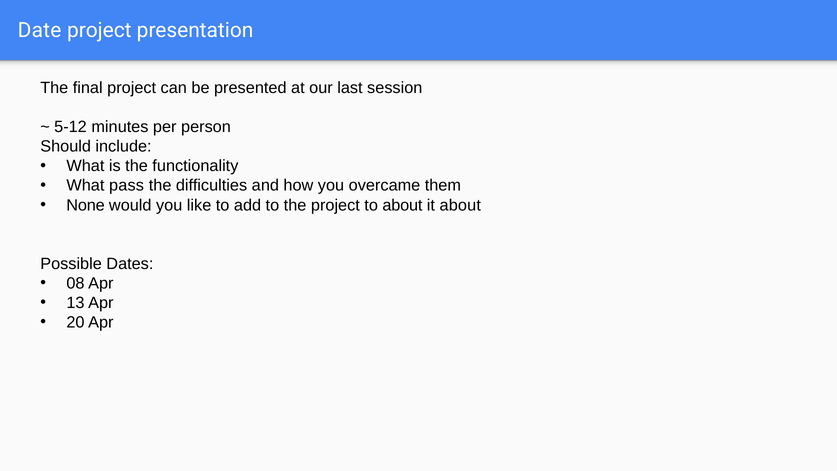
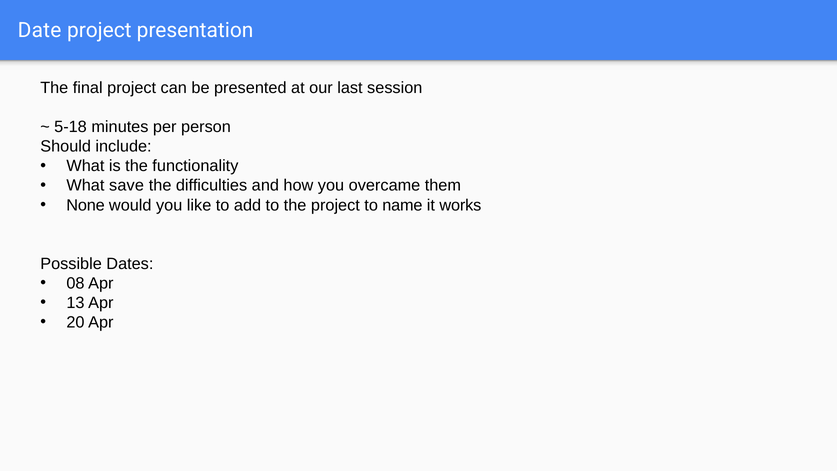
5-12: 5-12 -> 5-18 (71, 127)
pass: pass -> save (127, 186)
to about: about -> name (402, 205)
it about: about -> works (460, 205)
